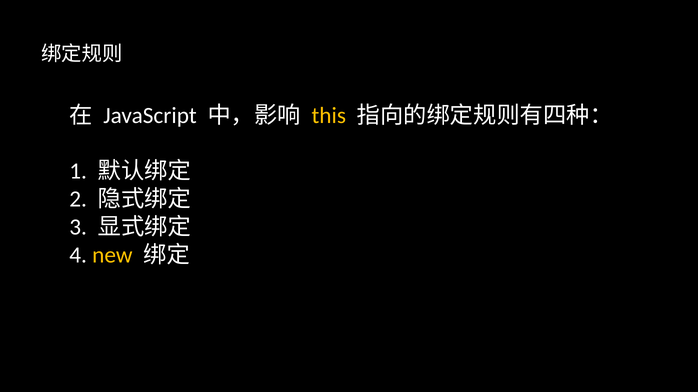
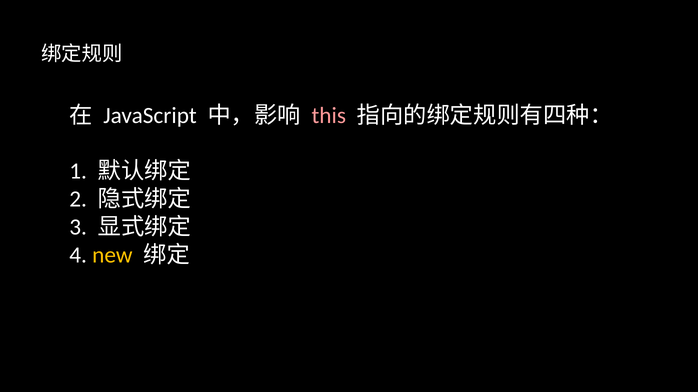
this colour: yellow -> pink (329, 116)
